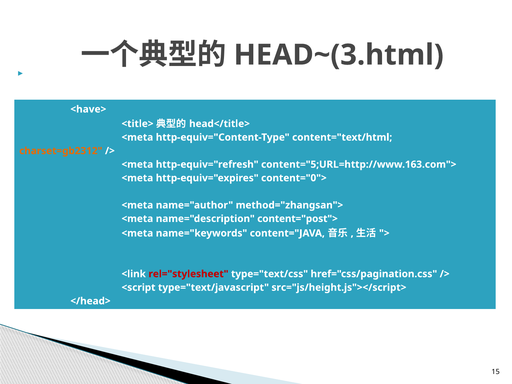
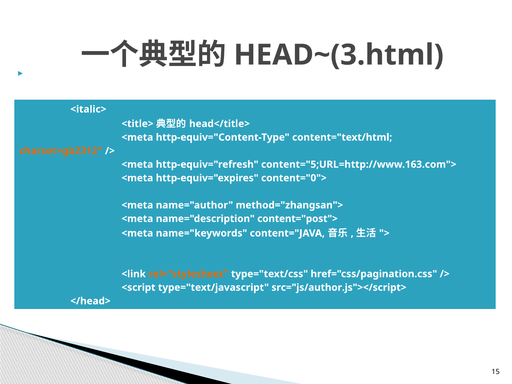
<have>: <have> -> <italic> (88, 109)
rel="stylesheet colour: red -> orange (188, 274)
src="js/height.js"></script>: src="js/height.js"></script> -> src="js/author.js"></script> (339, 287)
